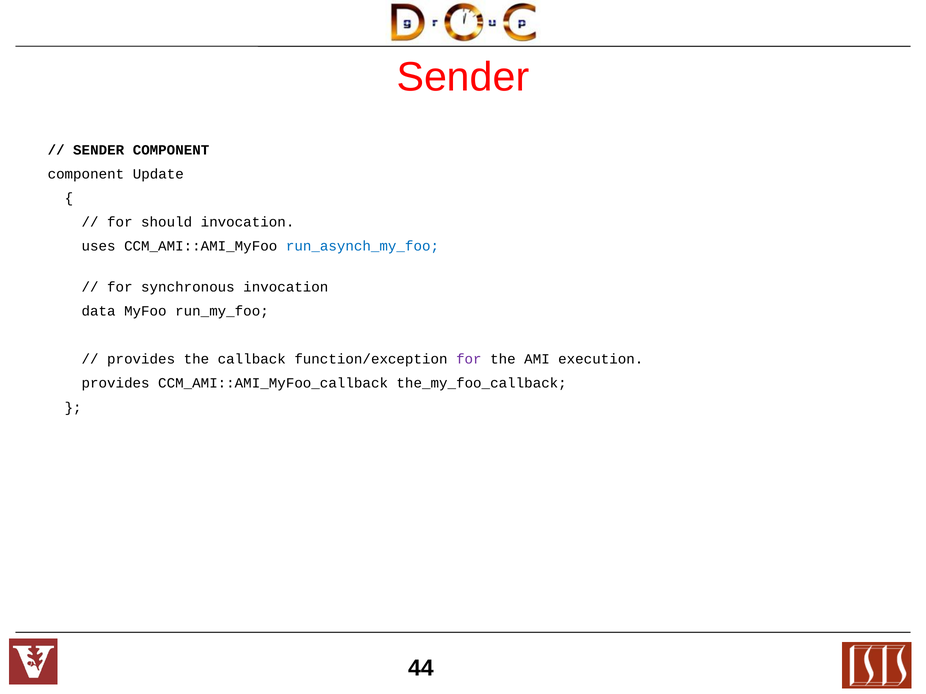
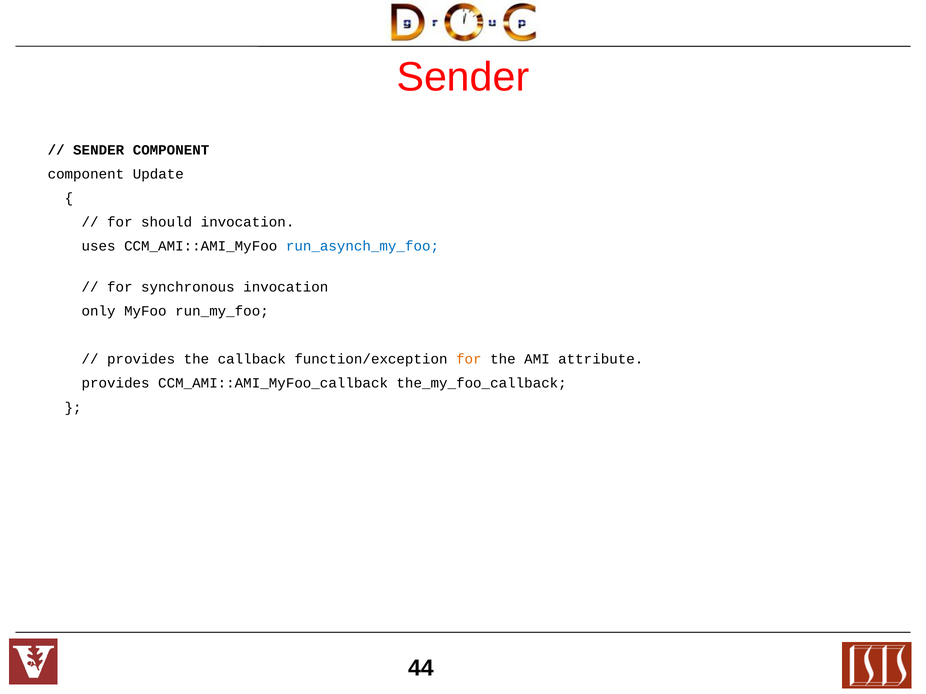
data: data -> only (99, 311)
for colour: purple -> orange (469, 360)
execution: execution -> attribute (601, 360)
